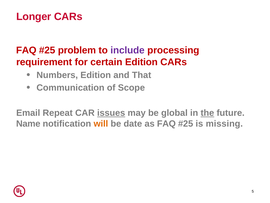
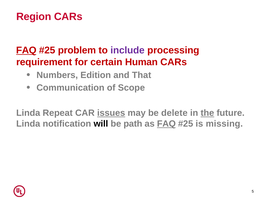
Longer: Longer -> Region (34, 16)
FAQ underline: none -> present (26, 50)
certain Edition: Edition -> Human (141, 62)
Email: Email -> Linda (28, 113)
global: global -> delete (174, 113)
Name: Name -> Linda (28, 123)
will colour: orange -> black (101, 123)
date: date -> path (133, 123)
FAQ underline: none -> present (166, 123)
